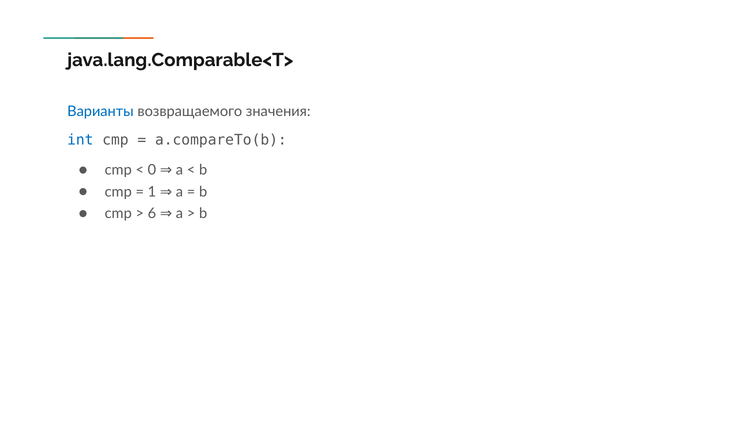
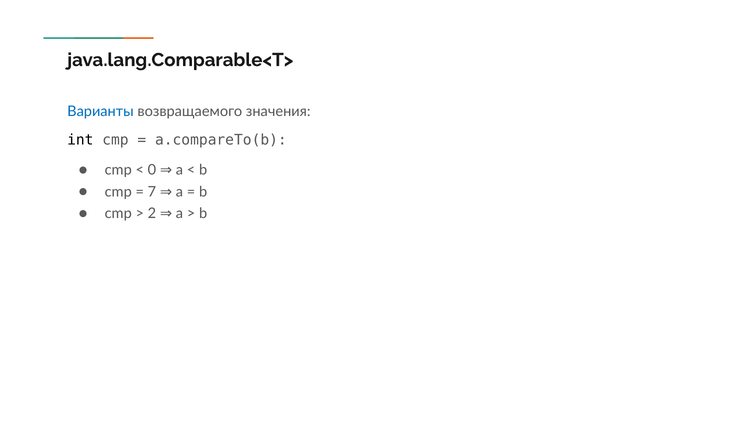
int colour: blue -> black (80, 140)
1: 1 -> 7 (152, 192)
6: 6 -> 2 (152, 214)
